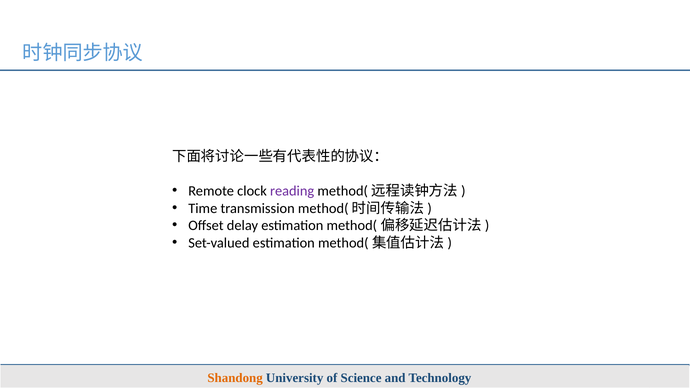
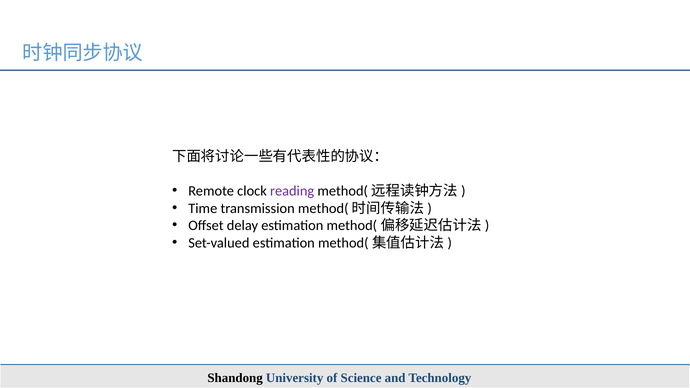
Shandong colour: orange -> black (235, 378)
